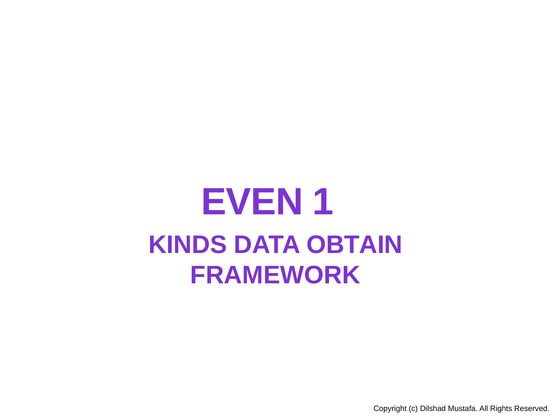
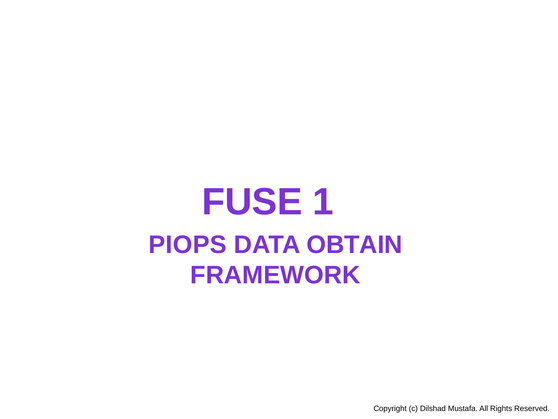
EVEN: EVEN -> FUSE (252, 202)
KINDS: KINDS -> PIOPS (188, 245)
